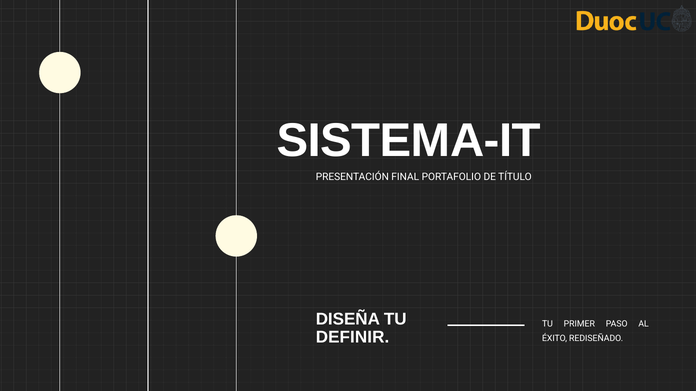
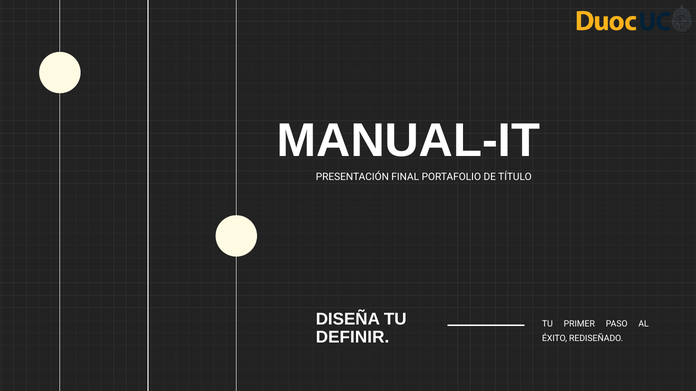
SISTEMA-IT: SISTEMA-IT -> MANUAL-IT (408, 141)
